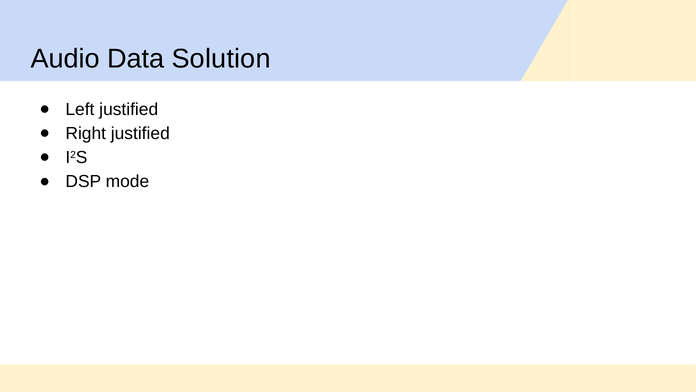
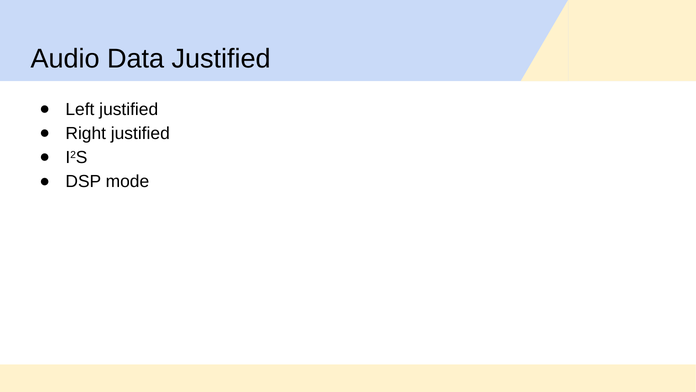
Data Solution: Solution -> Justified (221, 59)
